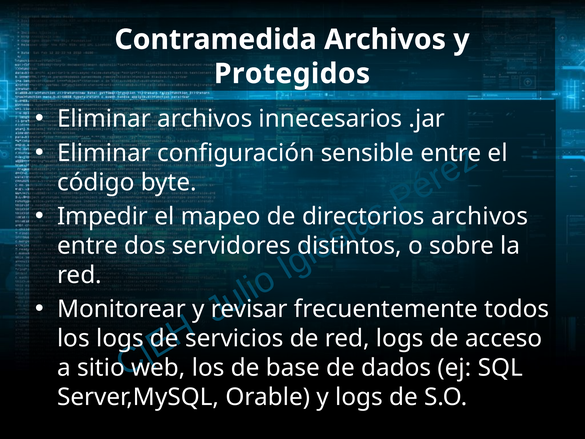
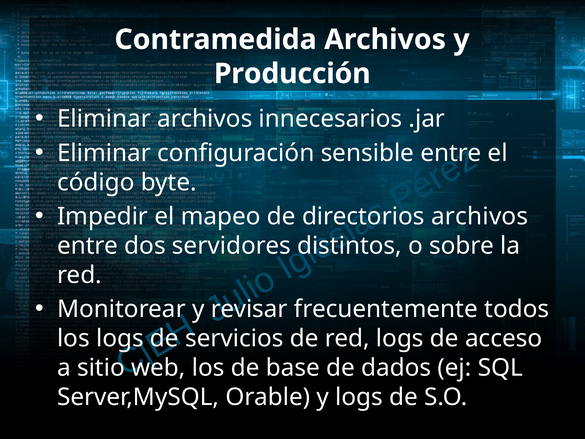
Protegidos: Protegidos -> Producción (292, 74)
